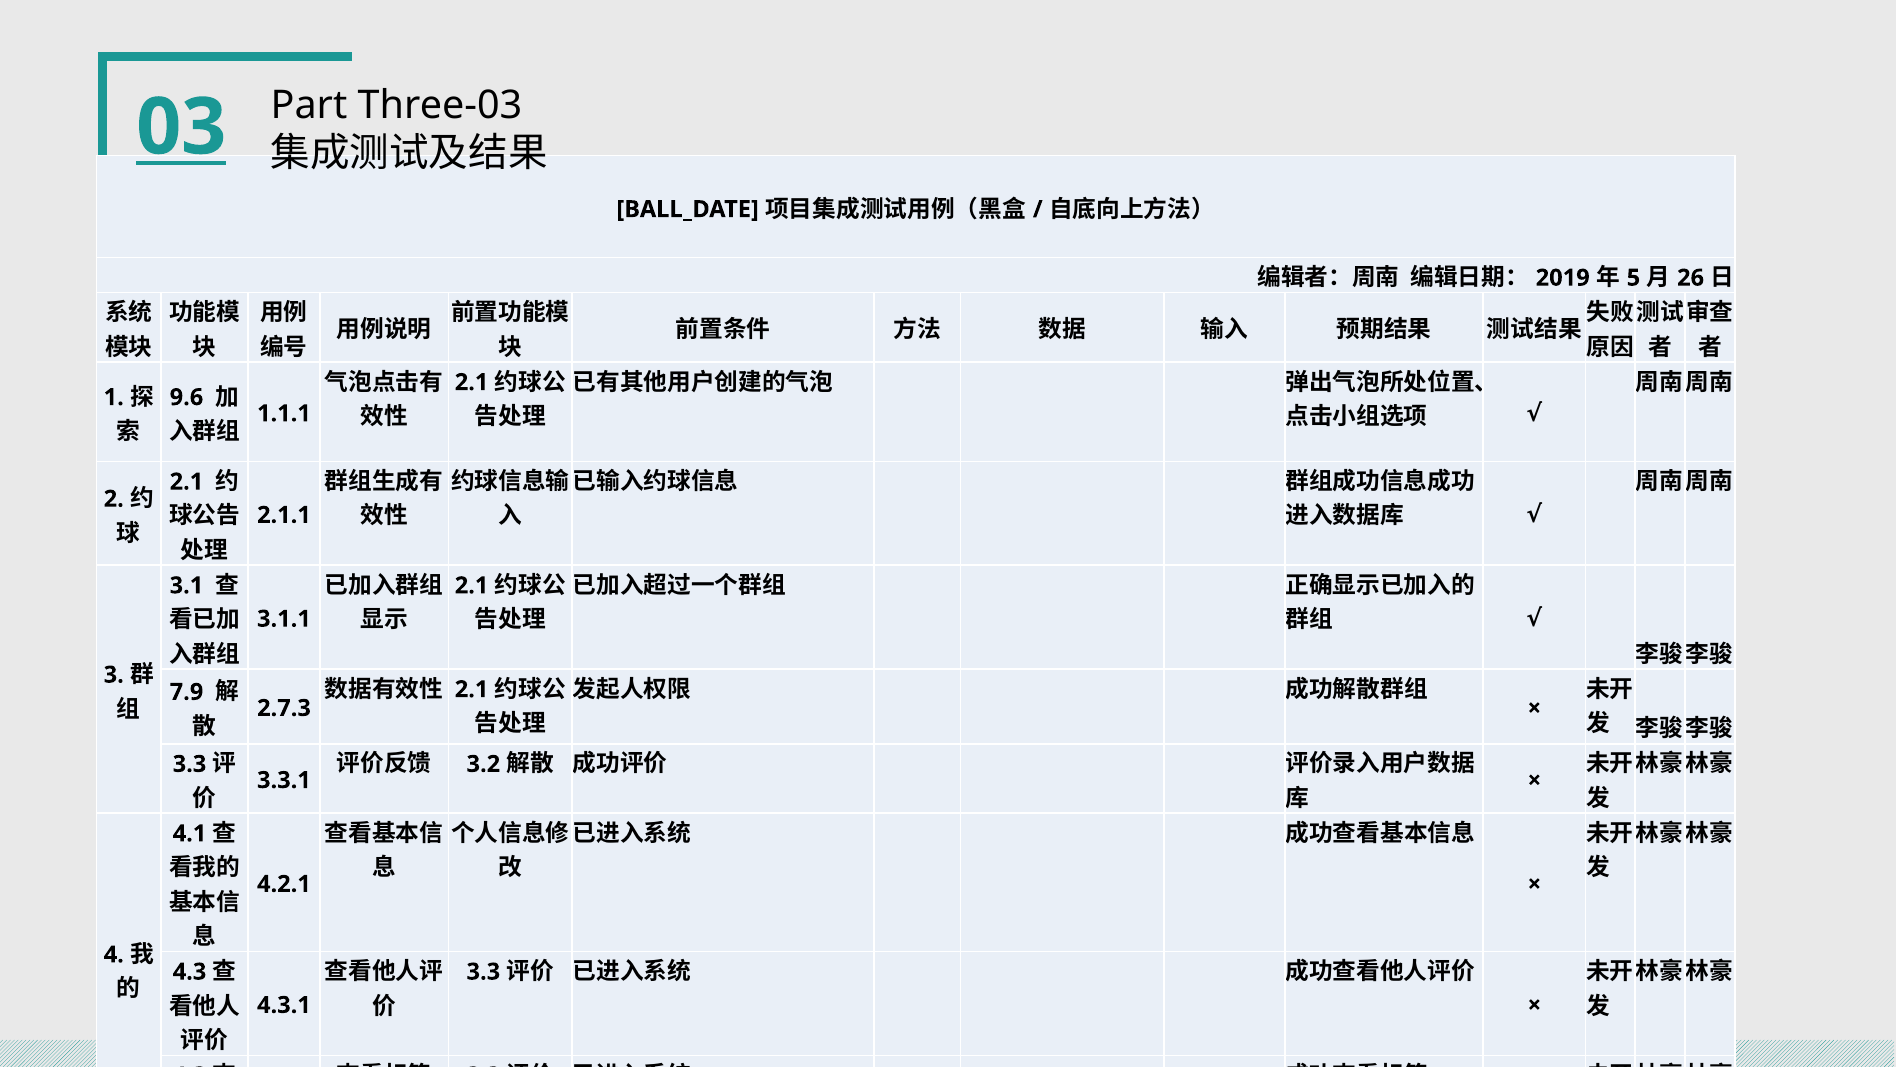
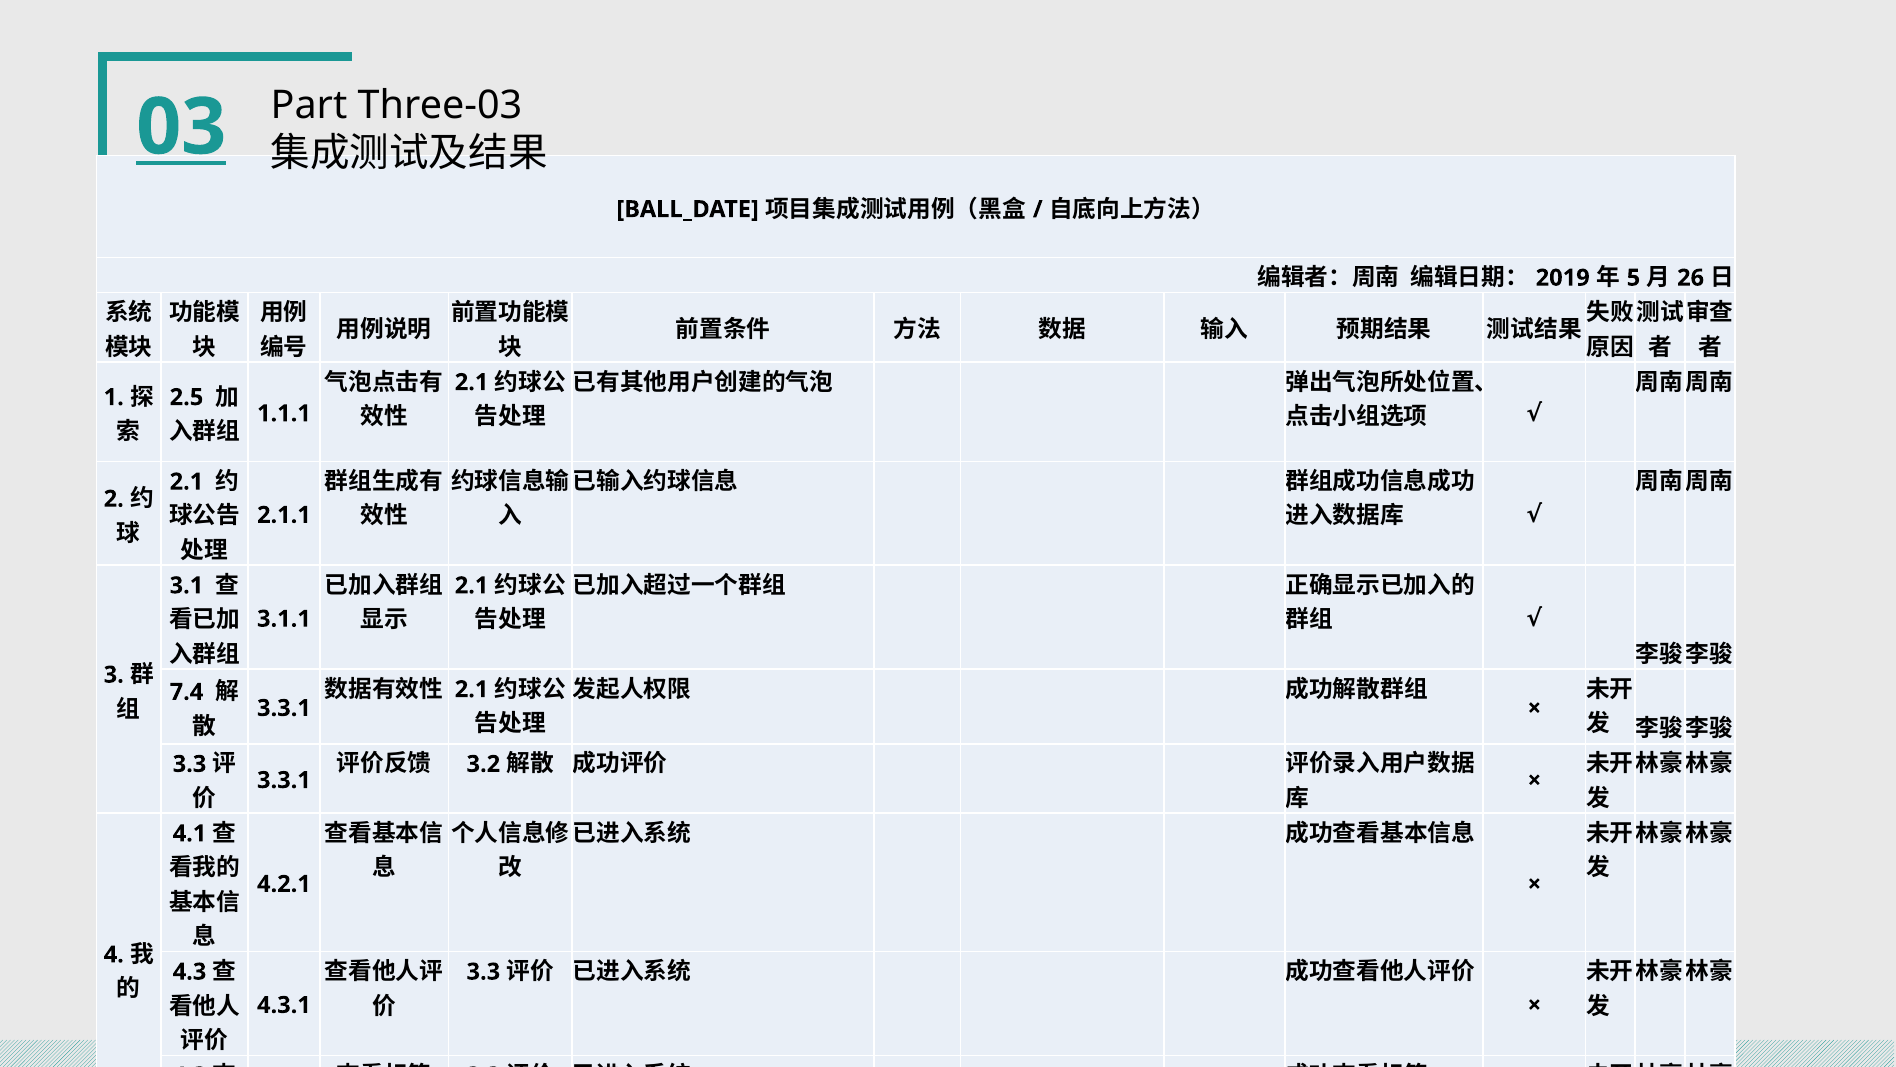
9.6: 9.6 -> 2.5 (186, 397)
7.9: 7.9 -> 7.4 (186, 692)
2.7.3: 2.7.3 -> 3.3.1 (284, 708)
